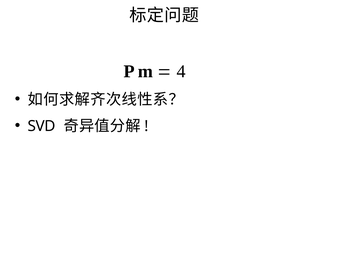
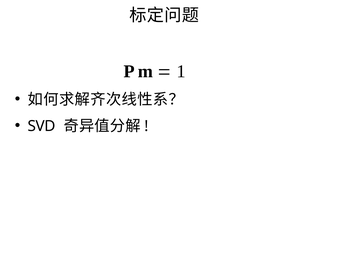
4: 4 -> 1 (181, 72)
